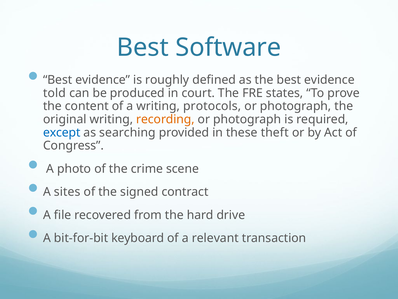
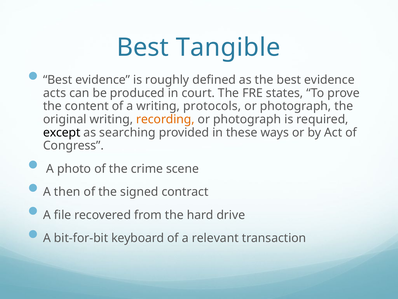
Software: Software -> Tangible (228, 47)
told: told -> acts (55, 93)
except colour: blue -> black (62, 132)
theft: theft -> ways (275, 132)
sites: sites -> then (67, 192)
